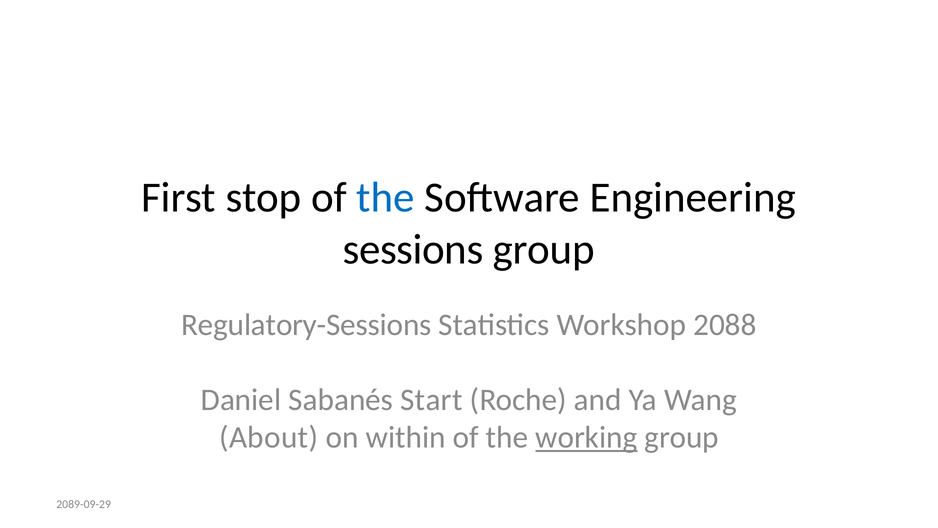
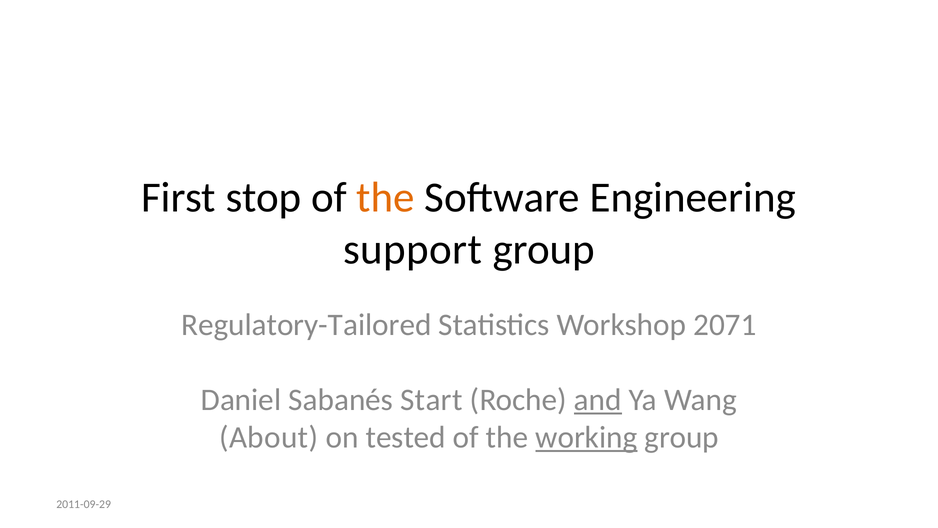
the colour: blue -> orange (386, 198)
sessions: sessions -> support (413, 249)
Regulatory-Sessions: Regulatory-Sessions -> Regulatory-Tailored (306, 325)
2088: 2088 -> 2071 (725, 325)
and underline: none -> present (598, 400)
within: within -> tested (406, 437)
2089-09-29: 2089-09-29 -> 2011-09-29 (84, 504)
